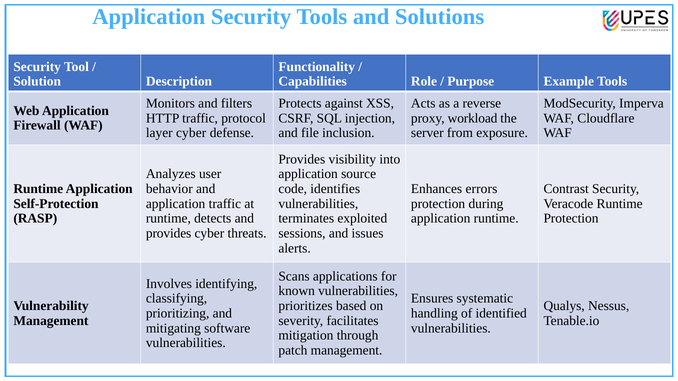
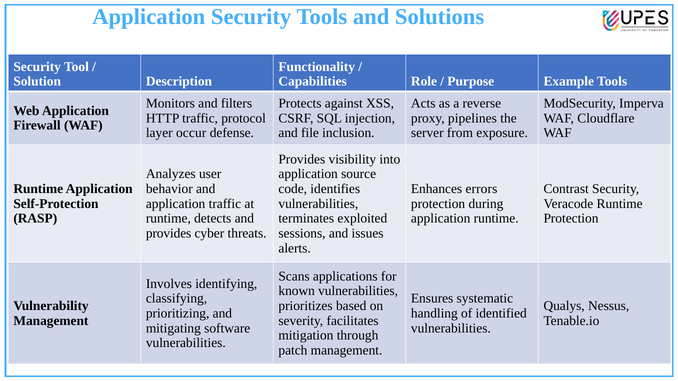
workload: workload -> pipelines (472, 118)
layer cyber: cyber -> occur (191, 133)
